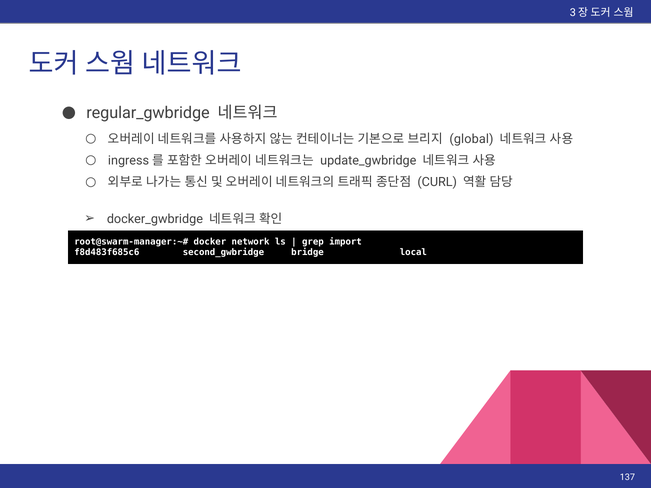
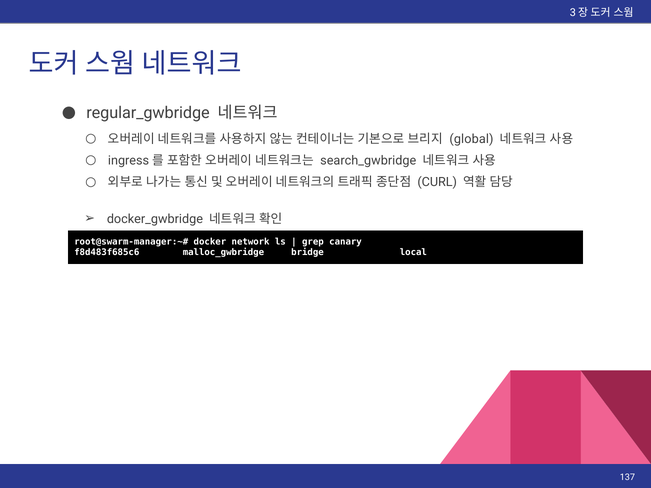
update_gwbridge: update_gwbridge -> search_gwbridge (368, 161)
import: import -> canary (346, 242)
second_gwbridge: second_gwbridge -> malloc_gwbridge (223, 253)
